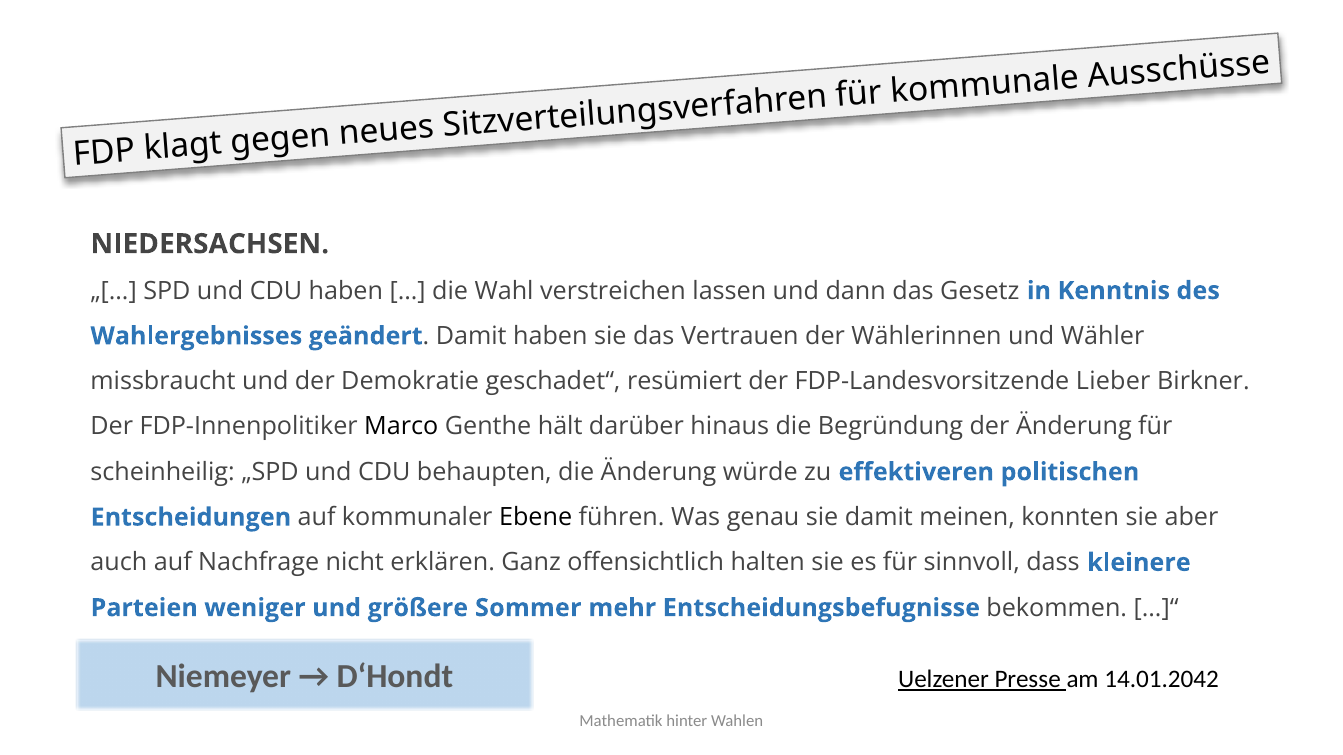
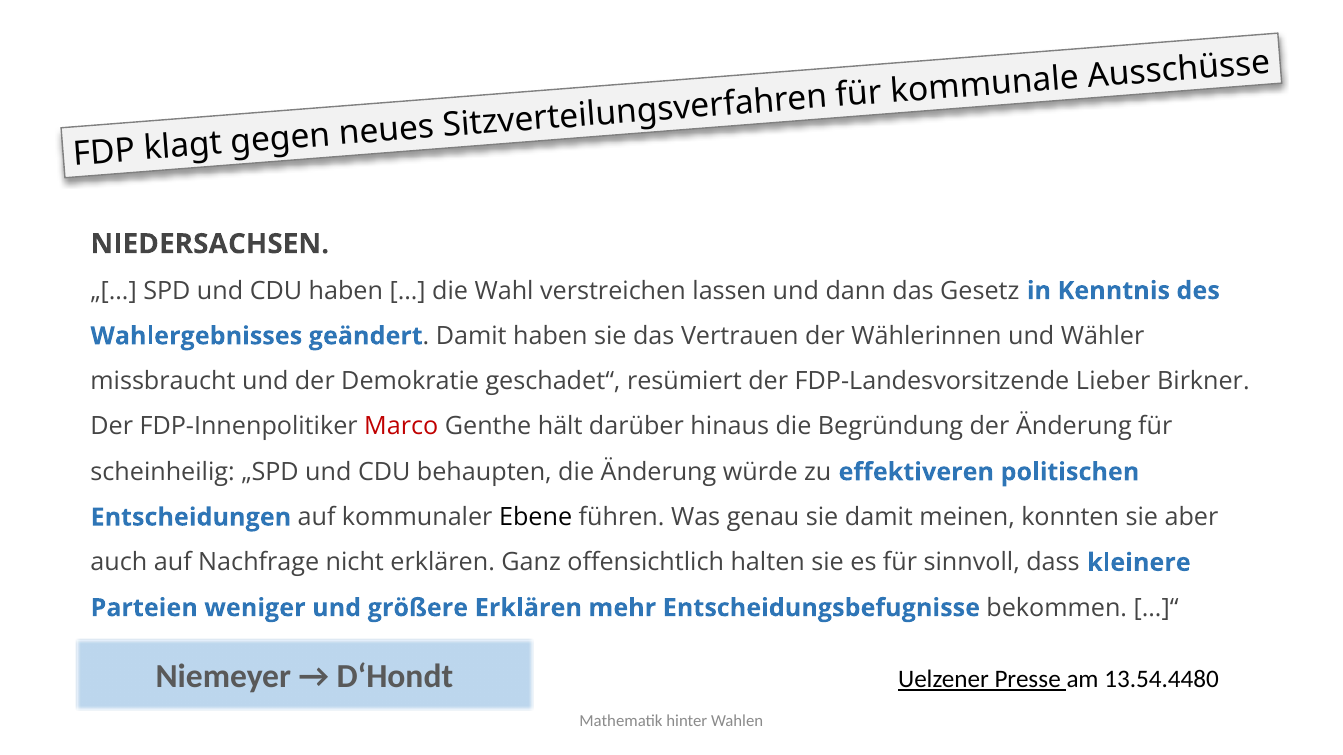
Marco colour: black -> red (401, 427)
größere Sommer: Sommer -> Erklären (528, 608)
14.01.2042: 14.01.2042 -> 13.54.4480 (1162, 679)
